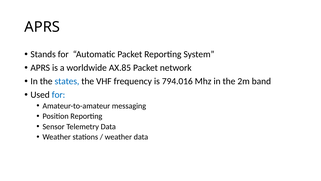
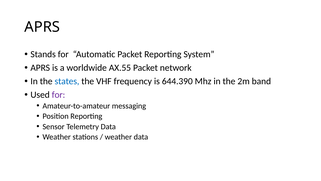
AX.85: AX.85 -> AX.55 (120, 68)
794.016: 794.016 -> 644.390 (177, 81)
for colour: blue -> purple (58, 95)
